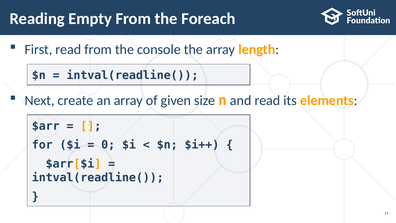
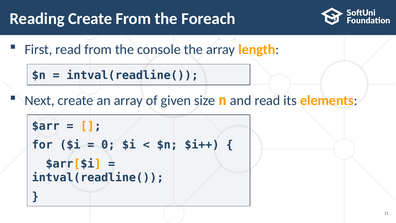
Reading Empty: Empty -> Create (90, 19)
